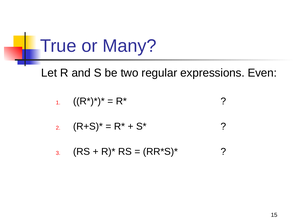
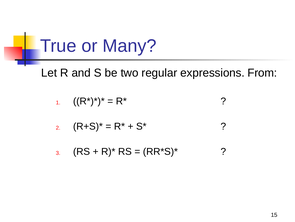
Even: Even -> From (262, 73)
